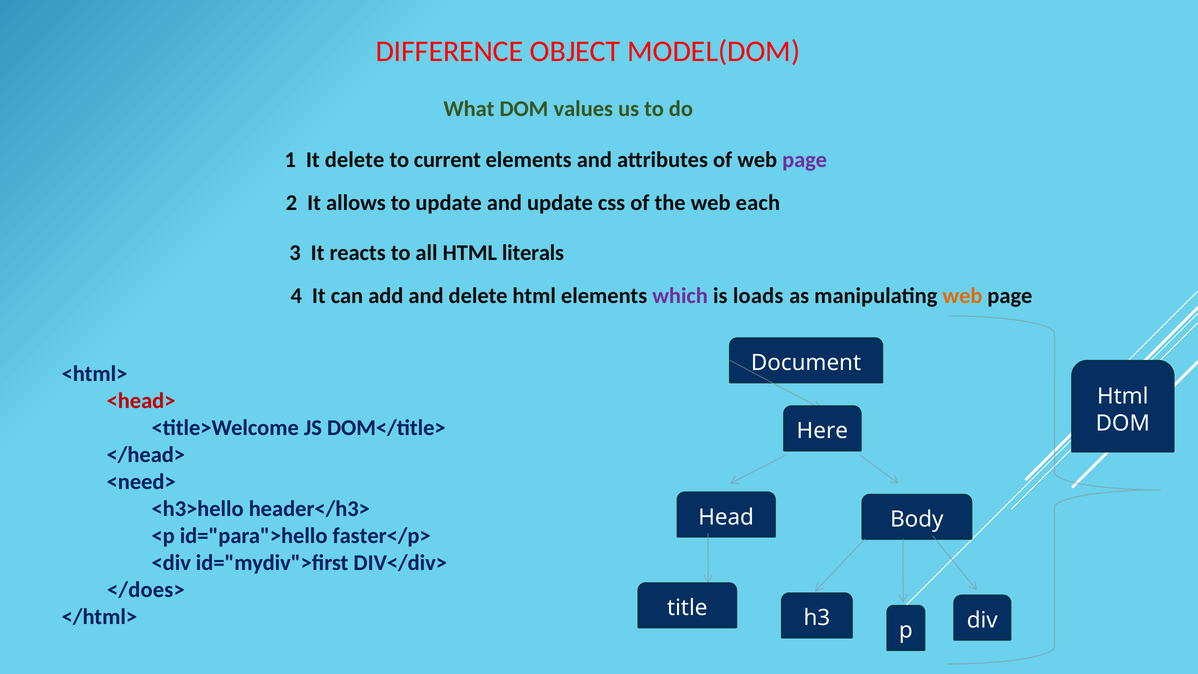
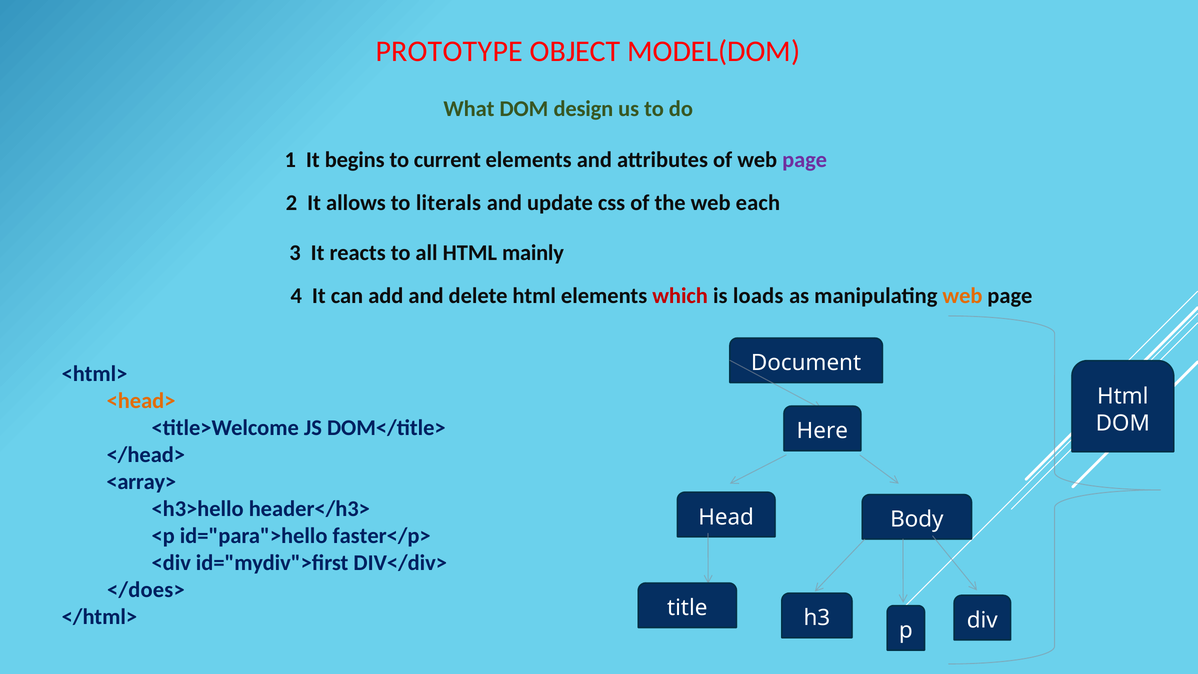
DIFFERENCE: DIFFERENCE -> PROTOTYPE (449, 51)
values: values -> design (583, 109)
It delete: delete -> begins (355, 160)
to update: update -> literals (448, 203)
literals: literals -> mainly (533, 253)
which colour: purple -> red (680, 296)
<head> colour: red -> orange (141, 401)
<need>: <need> -> <array> (141, 482)
